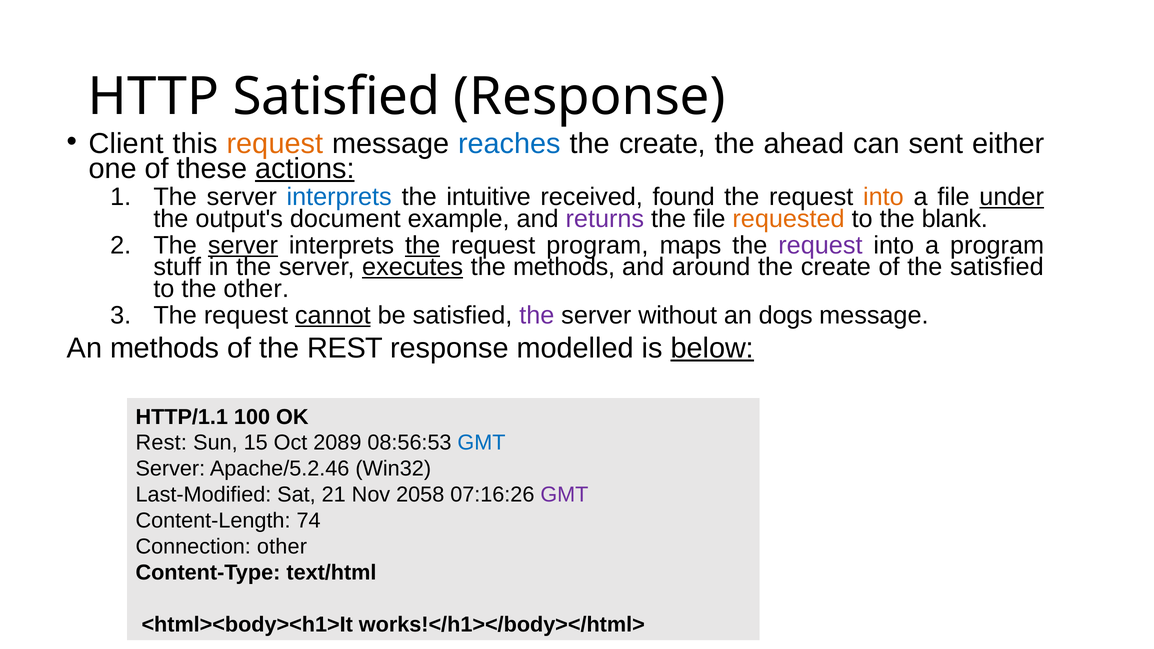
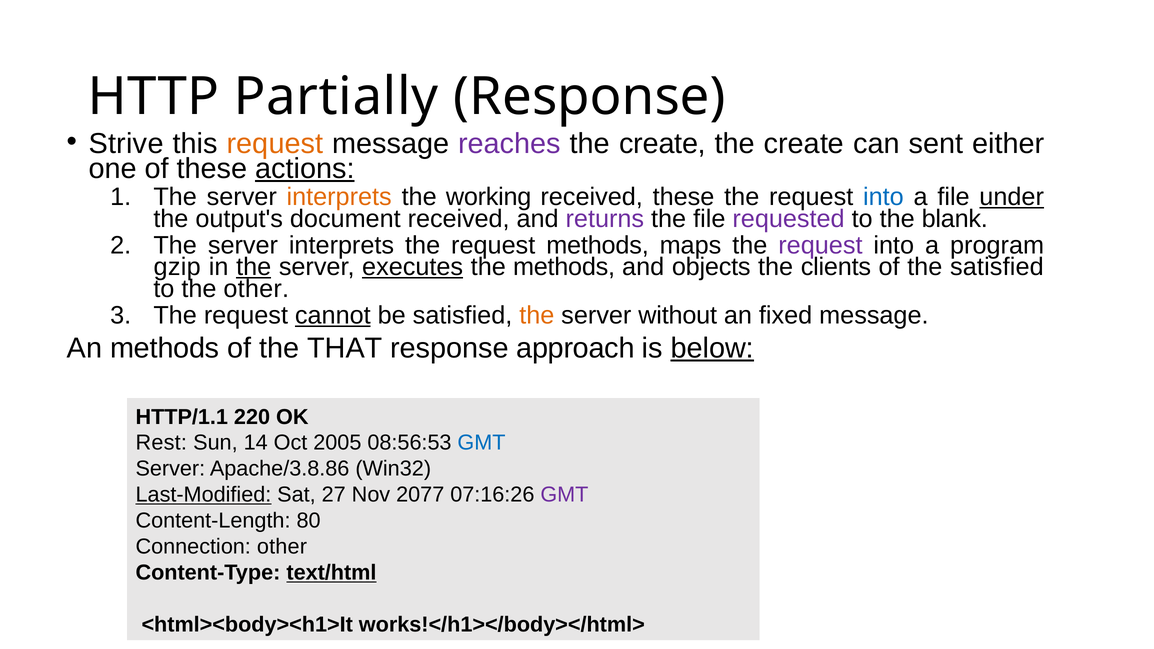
HTTP Satisfied: Satisfied -> Partially (336, 97)
Client: Client -> Strive (126, 144)
reaches colour: blue -> purple (510, 144)
ahead: ahead -> create (804, 144)
interprets colour: blue -> orange (339, 197)
intuitive: intuitive -> working (489, 197)
received found: found -> these (684, 197)
into colour: orange -> blue (883, 197)
document example: example -> received (459, 219)
requested colour: orange -> purple (789, 219)
server underline: present -> none (243, 245)
the underline: present -> none (423, 245)
request program: program -> methods (598, 245)
stuff: stuff -> gzip (177, 267)
the underline: none -> present (254, 267)
around: around -> objects (711, 267)
create: create -> clients (836, 267)
the colour: purple -> orange (537, 316)
dogs: dogs -> fixed (786, 316)
the REST: REST -> THAT (345, 348)
modelled: modelled -> approach (575, 348)
100: 100 -> 220 (252, 417)
15: 15 -> 14 (256, 443)
2089: 2089 -> 2005 (337, 443)
Apache/5.2.46: Apache/5.2.46 -> Apache/3.8.86 (280, 469)
Last-Modified underline: none -> present (203, 495)
21: 21 -> 27 (334, 495)
2058: 2058 -> 2077 (420, 495)
74: 74 -> 80 (309, 521)
text/html underline: none -> present (331, 573)
